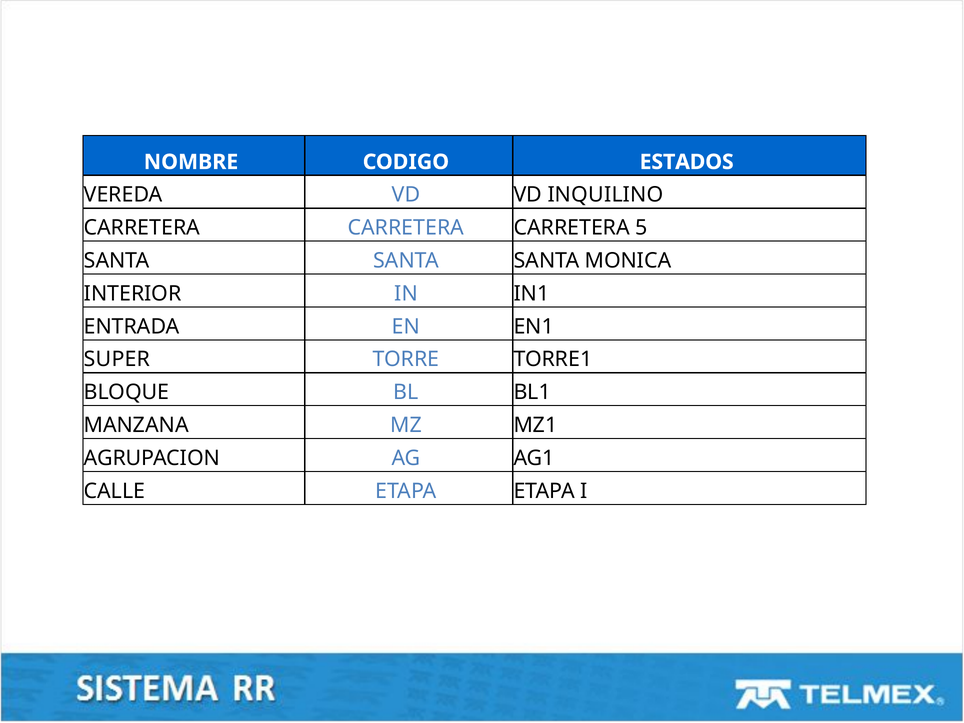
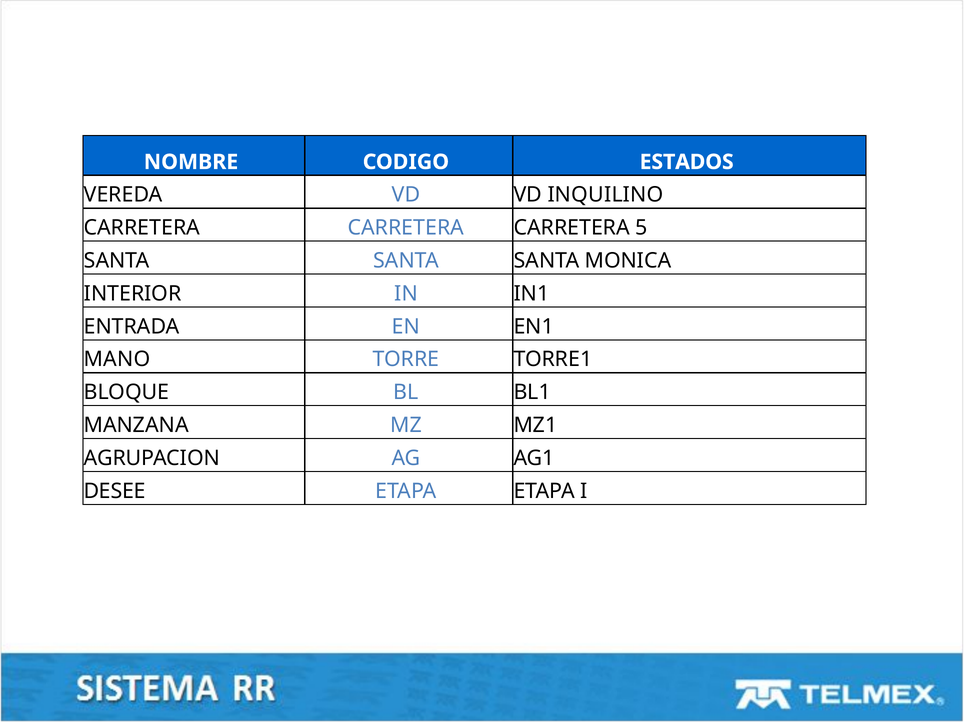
SUPER: SUPER -> MANO (117, 359)
CALLE: CALLE -> DESEE (115, 491)
